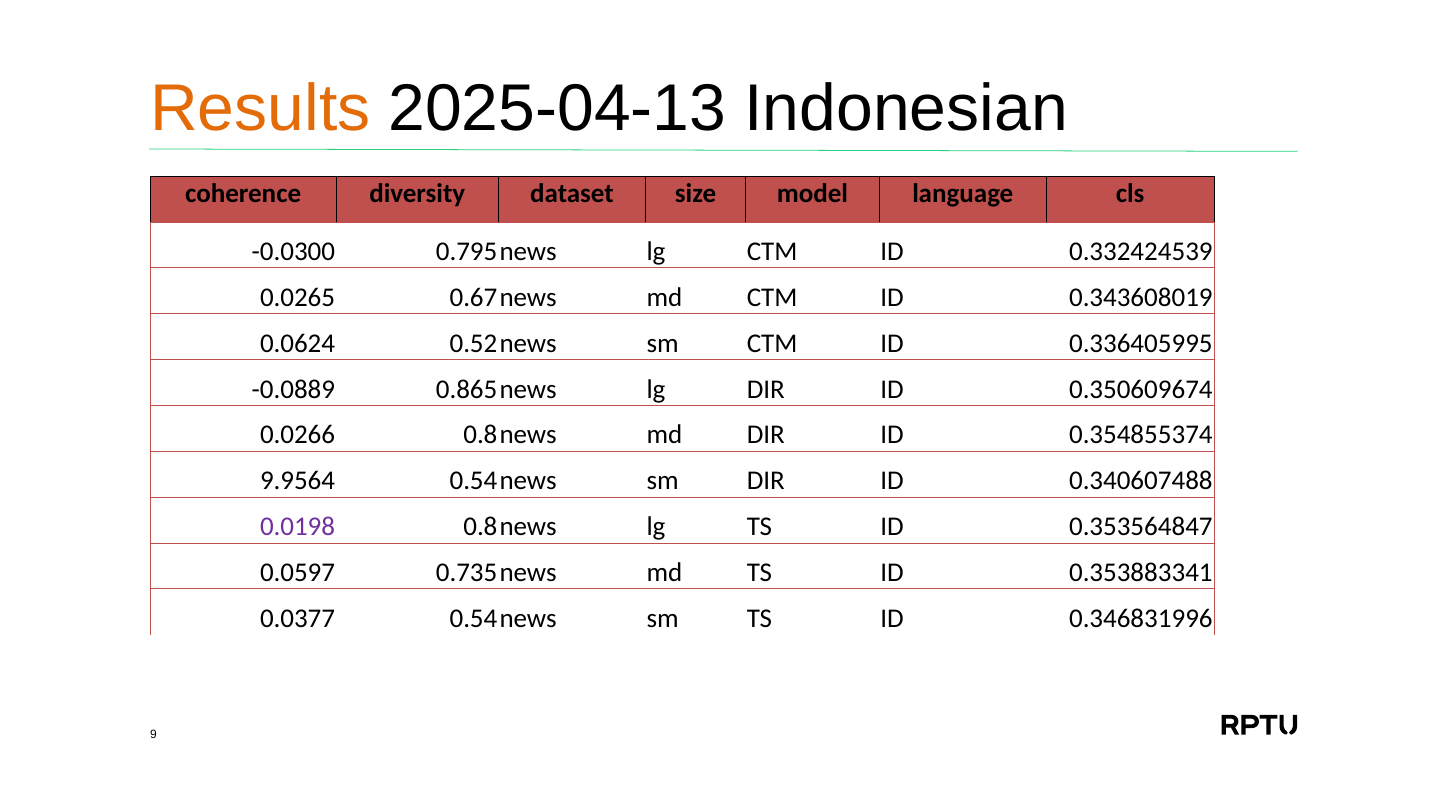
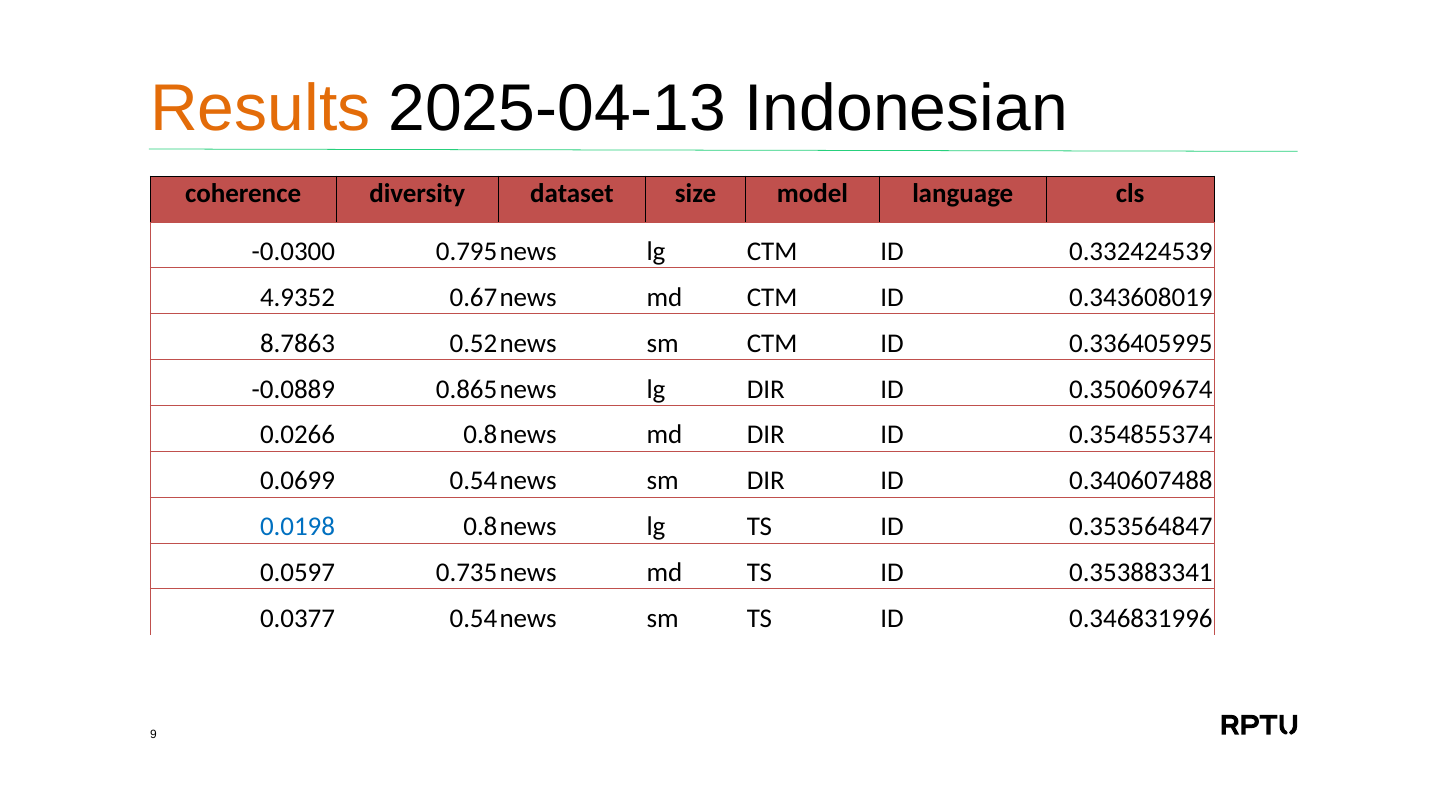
0.0265: 0.0265 -> 4.9352 (298, 297)
0.0624: 0.0624 -> 8.7863 (298, 343)
9.9564: 9.9564 -> 0.0699 (298, 481)
0.0198 colour: purple -> blue (298, 526)
